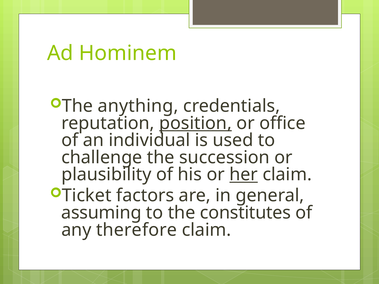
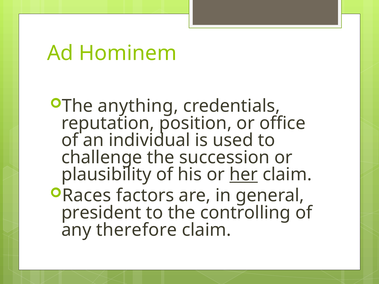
position underline: present -> none (195, 123)
Ticket: Ticket -> Races (87, 196)
assuming: assuming -> president (101, 213)
constitutes: constitutes -> controlling (245, 213)
